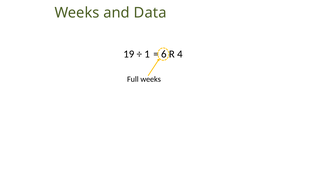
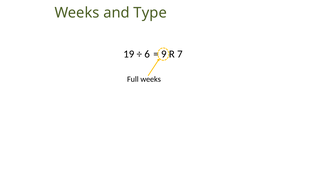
Data: Data -> Type (150, 13)
1: 1 -> 6 (147, 54)
6: 6 -> 9 (164, 54)
4: 4 -> 7 (180, 54)
